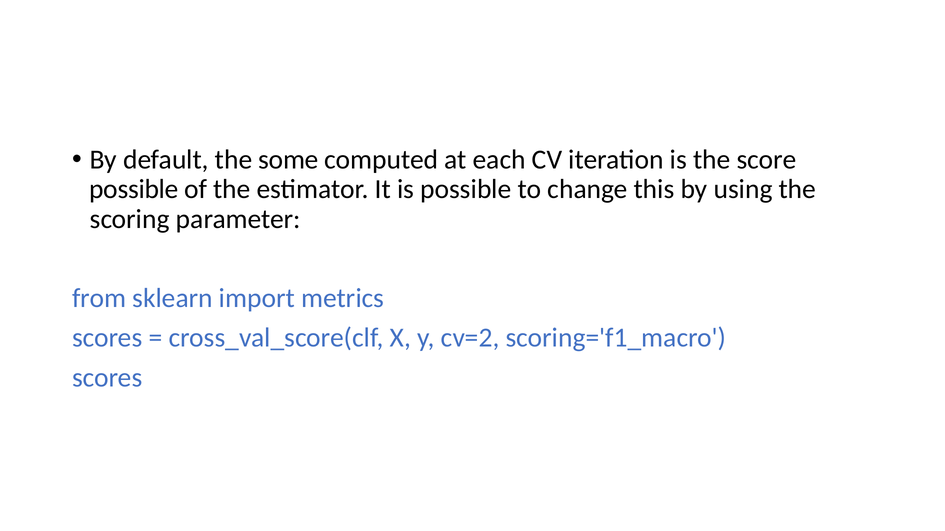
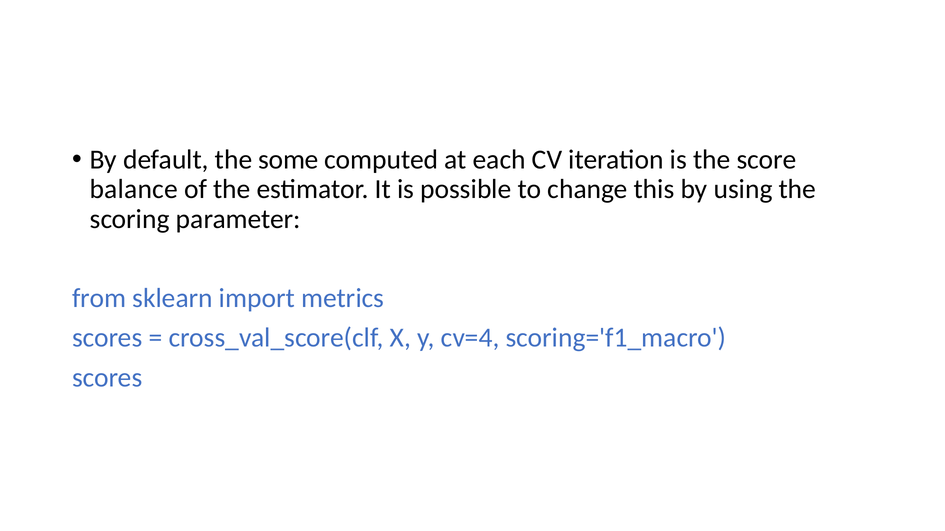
possible: possible -> balance (134, 190)
cv=2: cv=2 -> cv=4 (470, 338)
